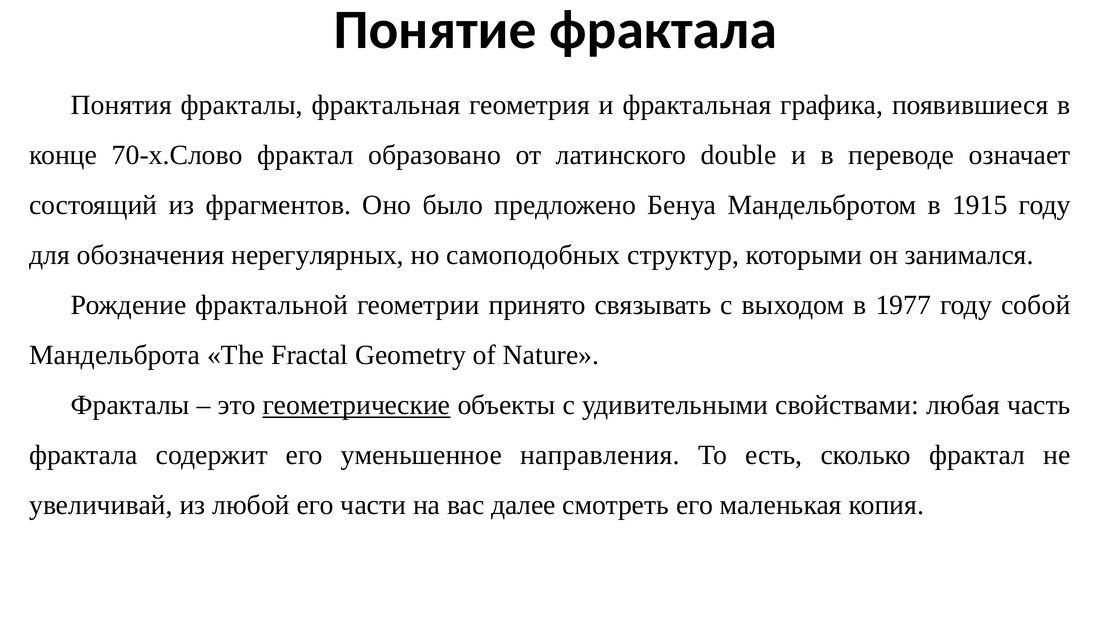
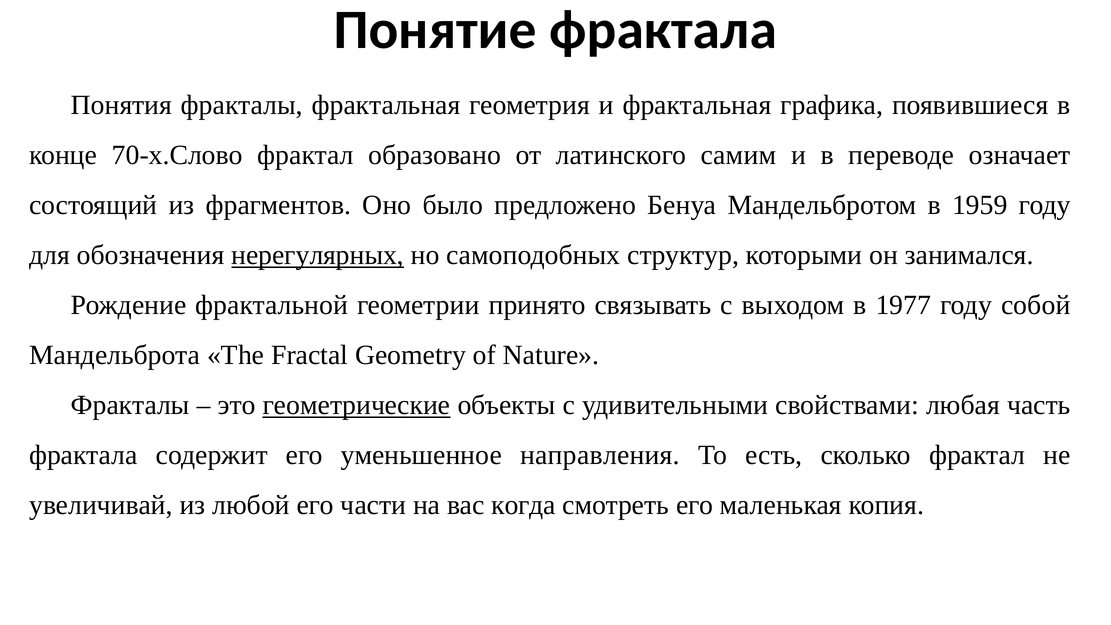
double: double -> самим (739, 155)
1915: 1915 -> 1959 (980, 205)
нерегулярных underline: none -> present (318, 255)
далее: далее -> когда (524, 505)
